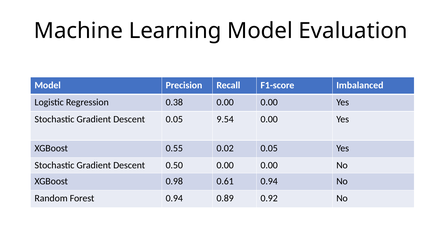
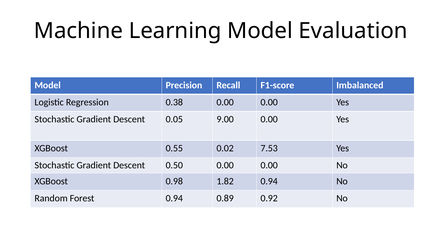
9.54: 9.54 -> 9.00 (225, 120)
0.02 0.05: 0.05 -> 7.53 (269, 149)
0.61: 0.61 -> 1.82 (225, 181)
